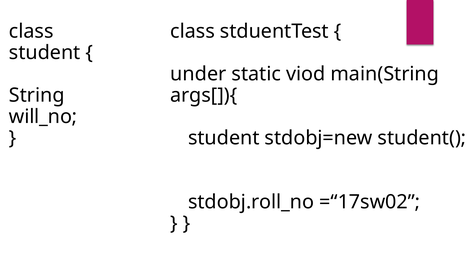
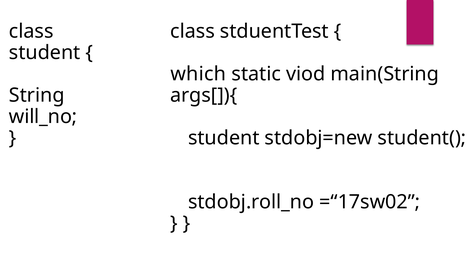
under: under -> which (198, 74)
